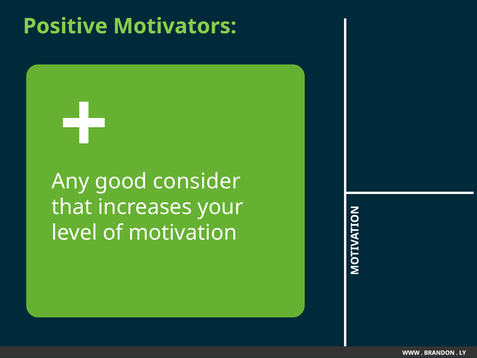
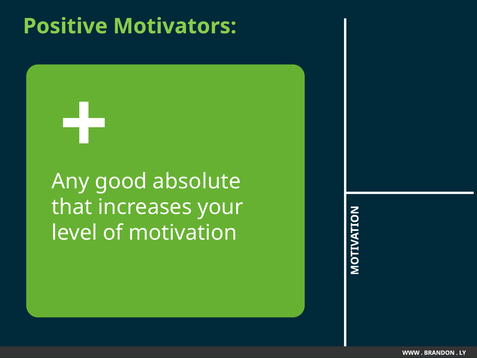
consider: consider -> absolute (197, 181)
